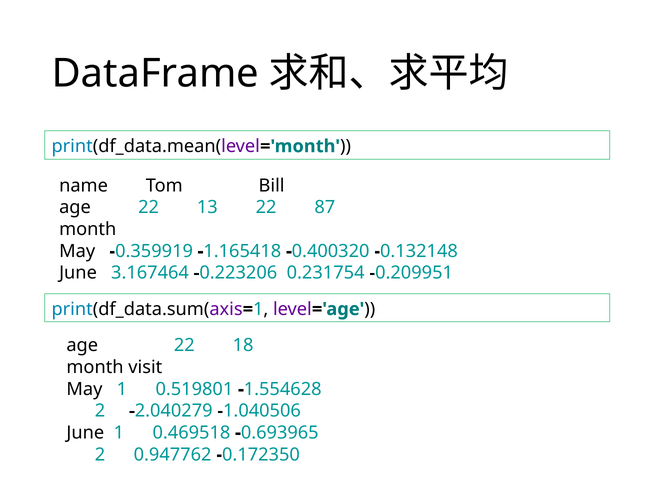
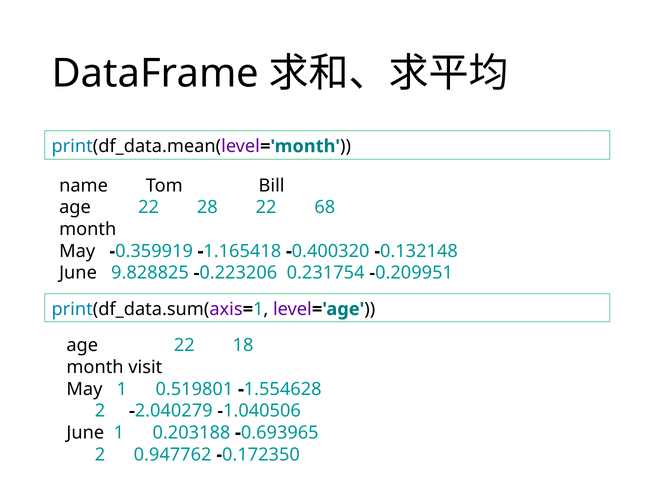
13: 13 -> 28 (207, 208)
87: 87 -> 68 (325, 208)
3.167464: 3.167464 -> 9.828825 (150, 273)
0.469518: 0.469518 -> 0.203188 (191, 433)
